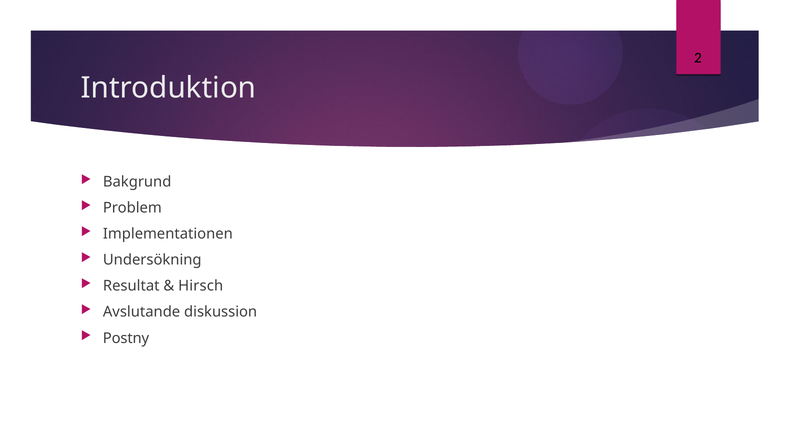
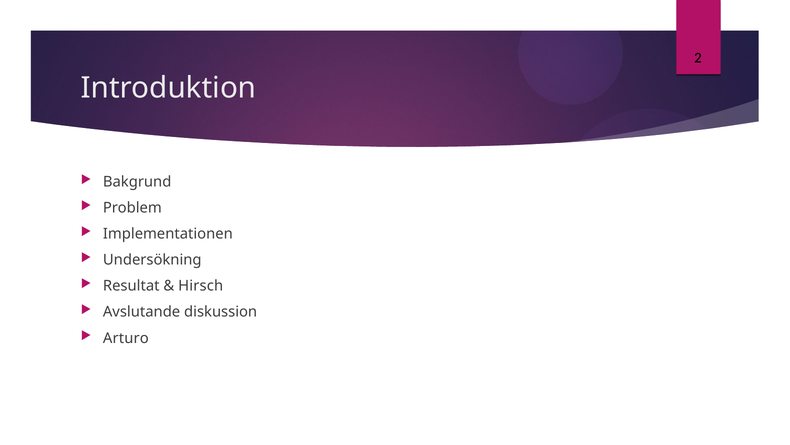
Postny: Postny -> Arturo (126, 338)
